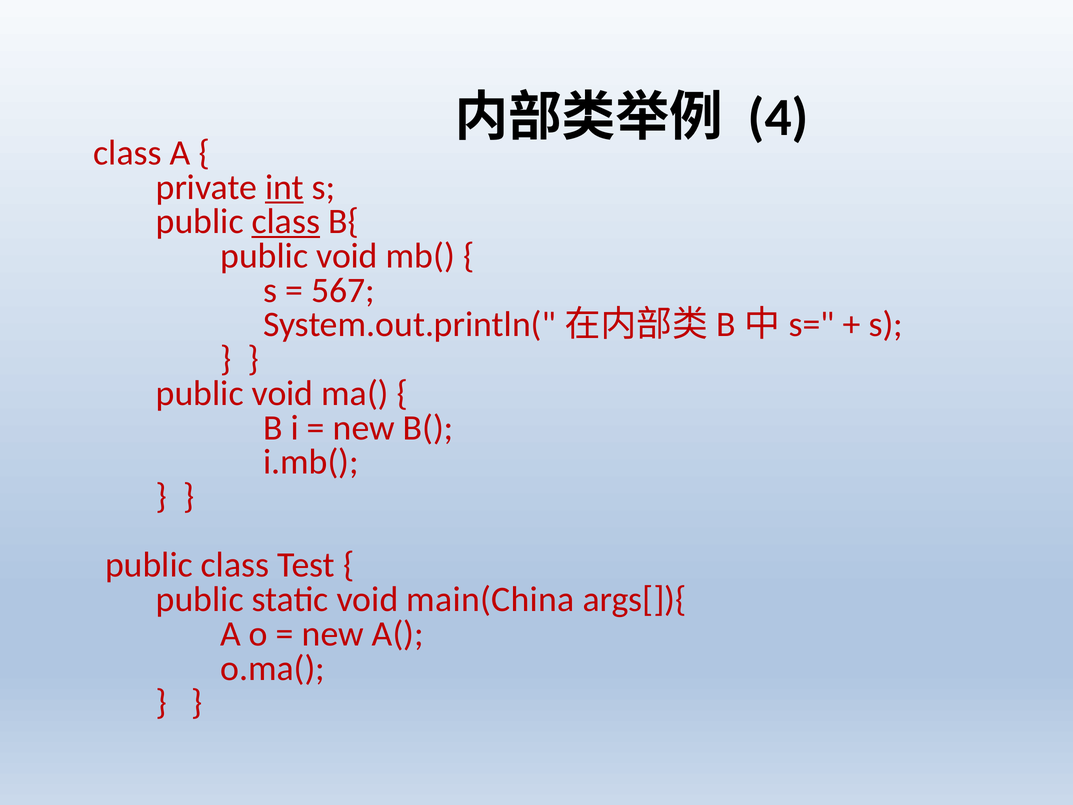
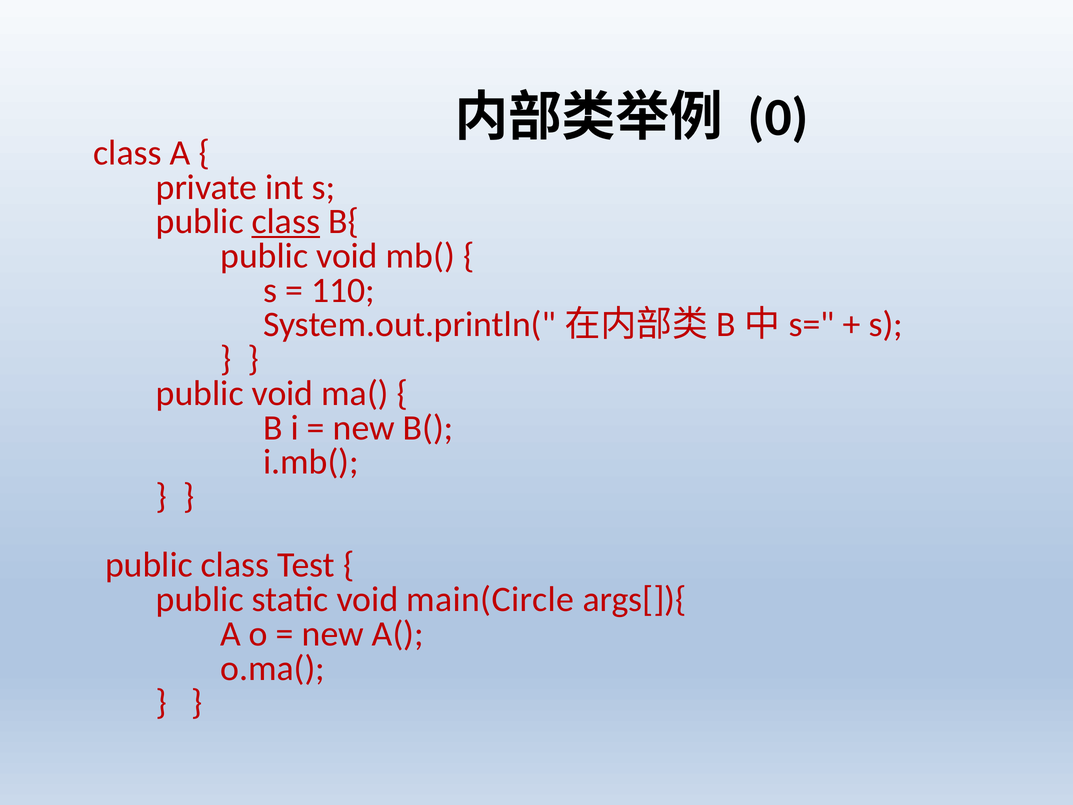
4: 4 -> 0 (778, 117)
int underline: present -> none (284, 187)
567: 567 -> 110 (343, 290)
main(China: main(China -> main(Circle (490, 599)
